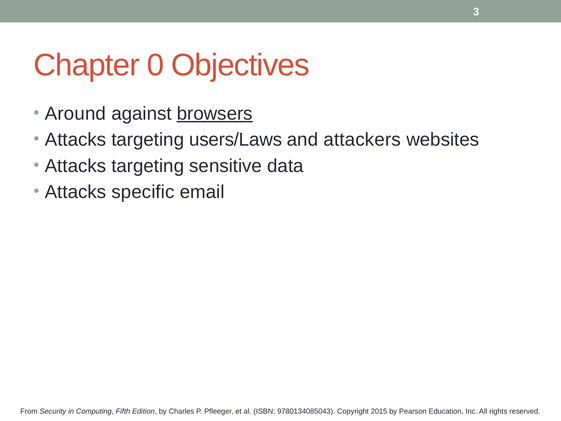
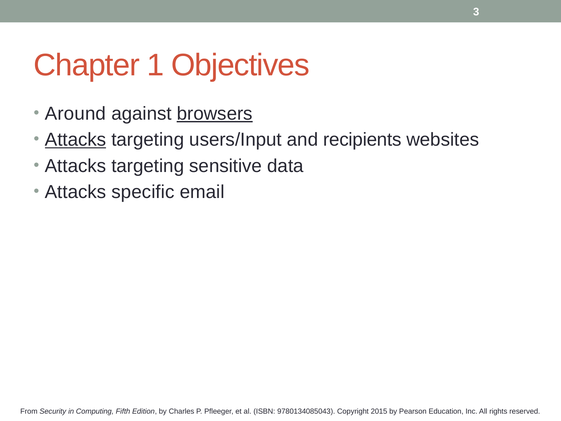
0: 0 -> 1 (156, 65)
Attacks underline: none -> present (76, 140)
users/Laws: users/Laws -> users/Input (236, 140)
attackers: attackers -> recipients (362, 140)
